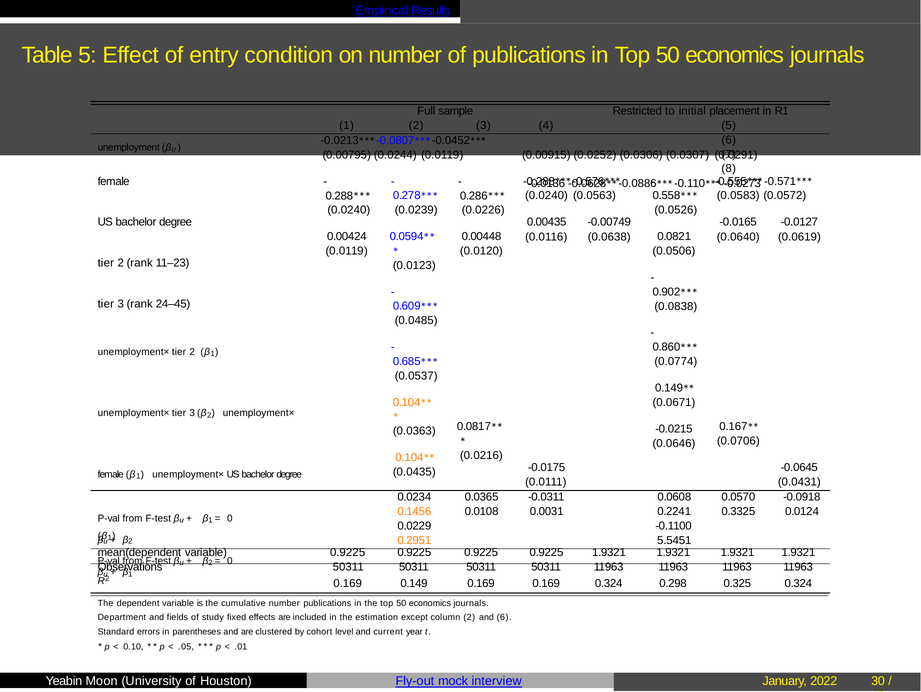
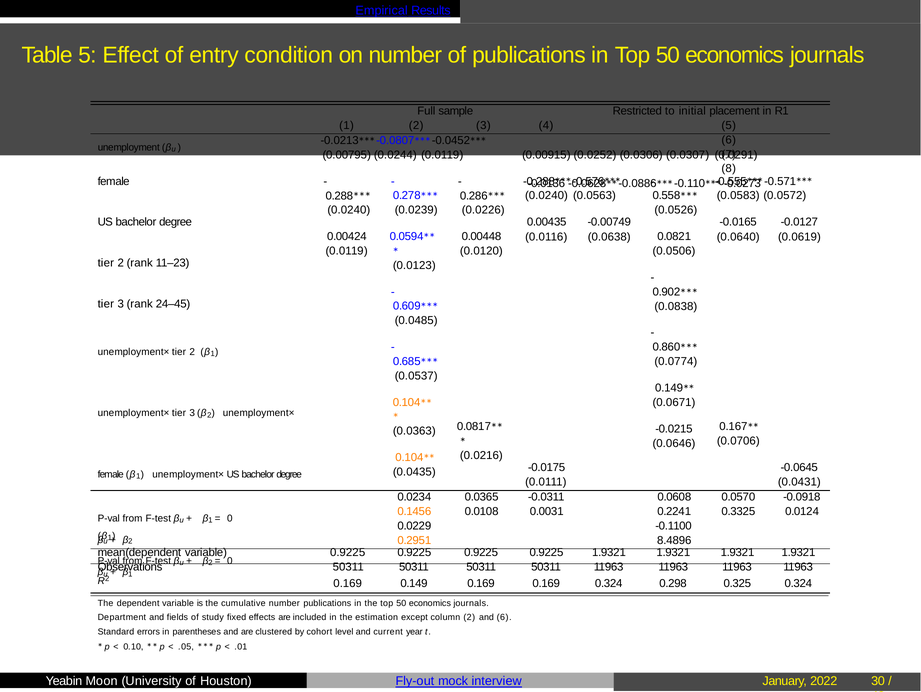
5.5451: 5.5451 -> 8.4896 (674, 540)
